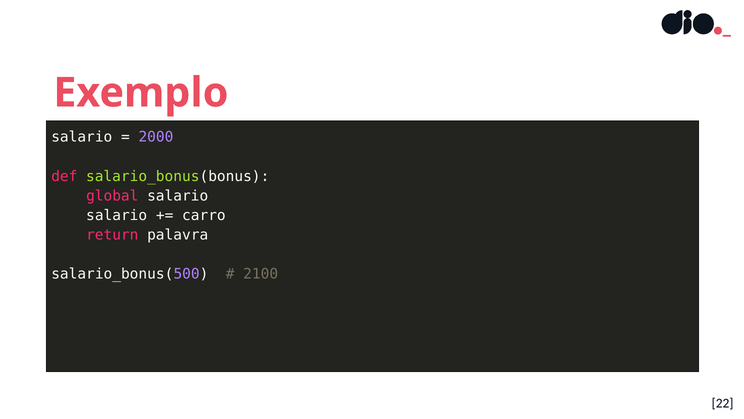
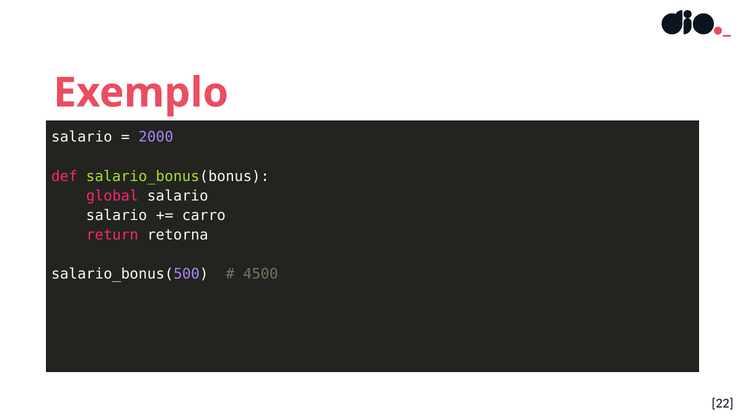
palavra: palavra -> retorna (178, 235)
2100: 2100 -> 4500 (261, 274)
